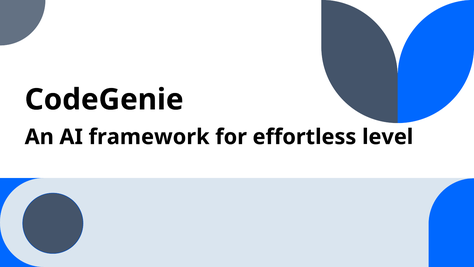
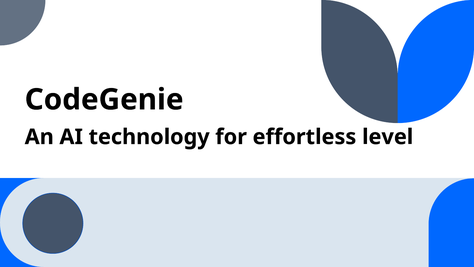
framework: framework -> technology (149, 137)
